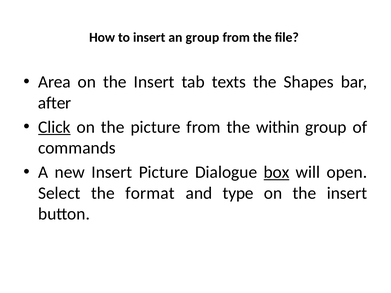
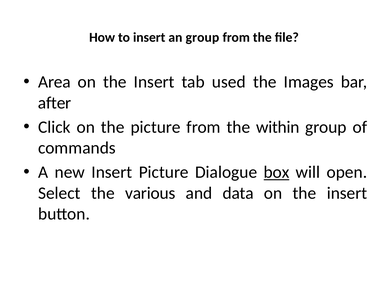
texts: texts -> used (229, 82)
Shapes: Shapes -> Images (309, 82)
Click underline: present -> none (54, 127)
format: format -> various (150, 193)
type: type -> data (238, 193)
